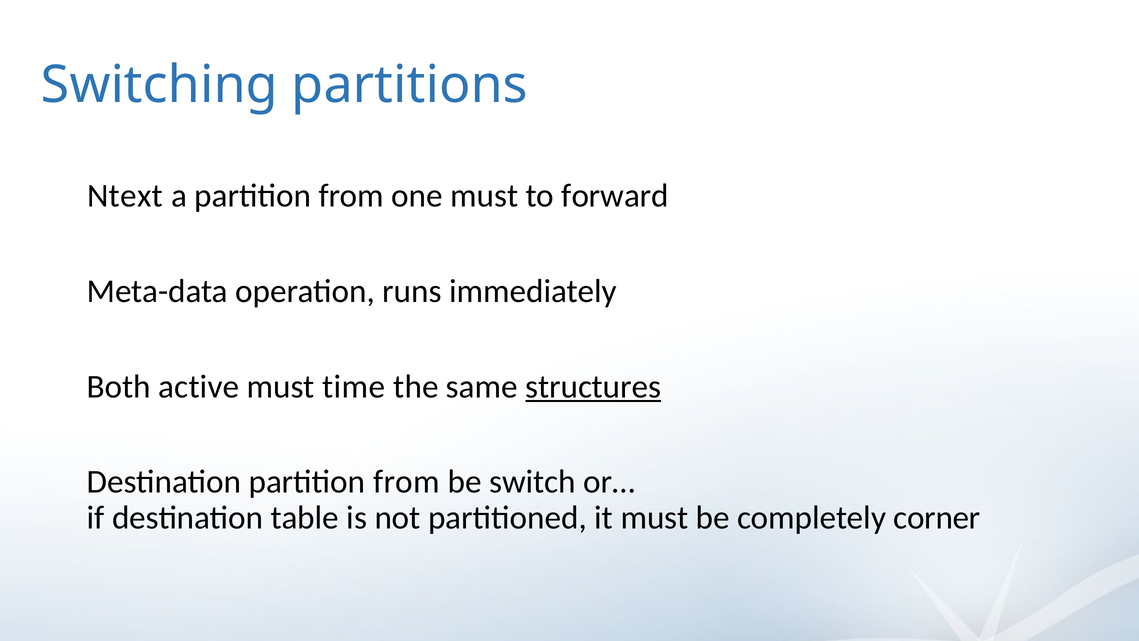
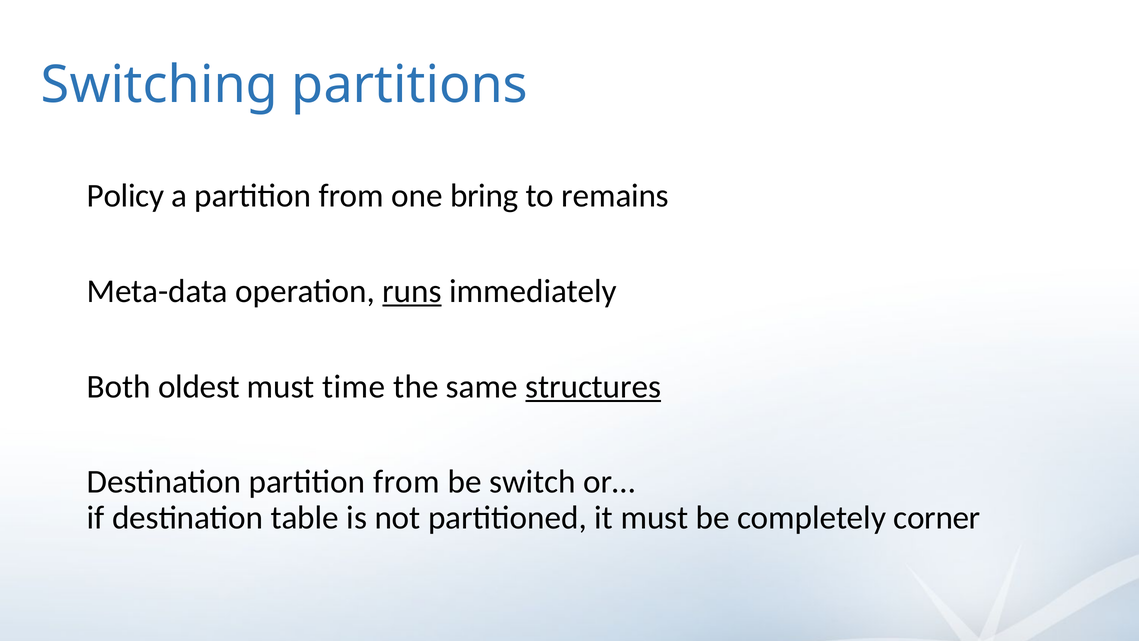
Ntext: Ntext -> Policy (125, 196)
one must: must -> bring (484, 196)
forward: forward -> remains (615, 196)
runs underline: none -> present (412, 291)
active: active -> oldest (199, 386)
